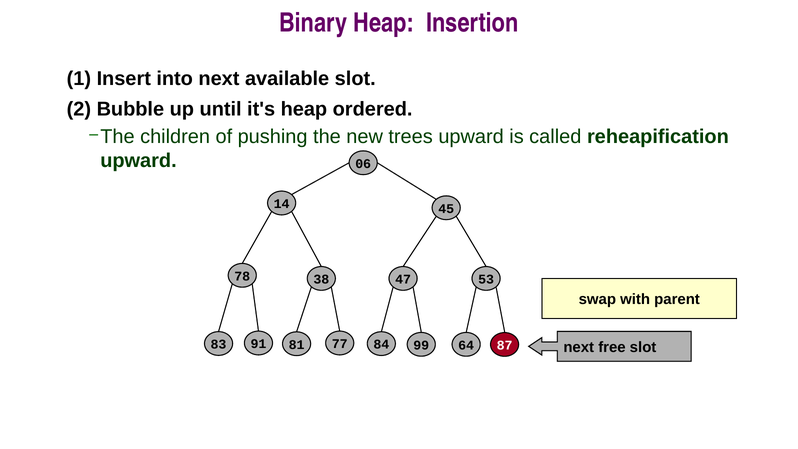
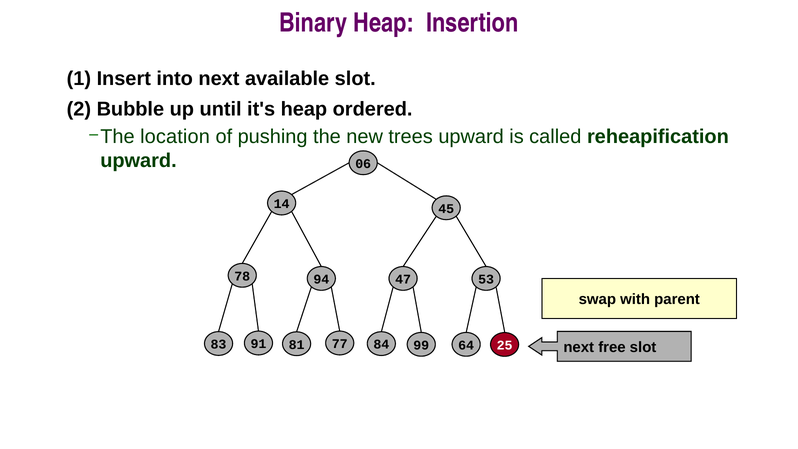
children: children -> location (175, 137)
38: 38 -> 94 (321, 279)
87: 87 -> 25 (505, 345)
